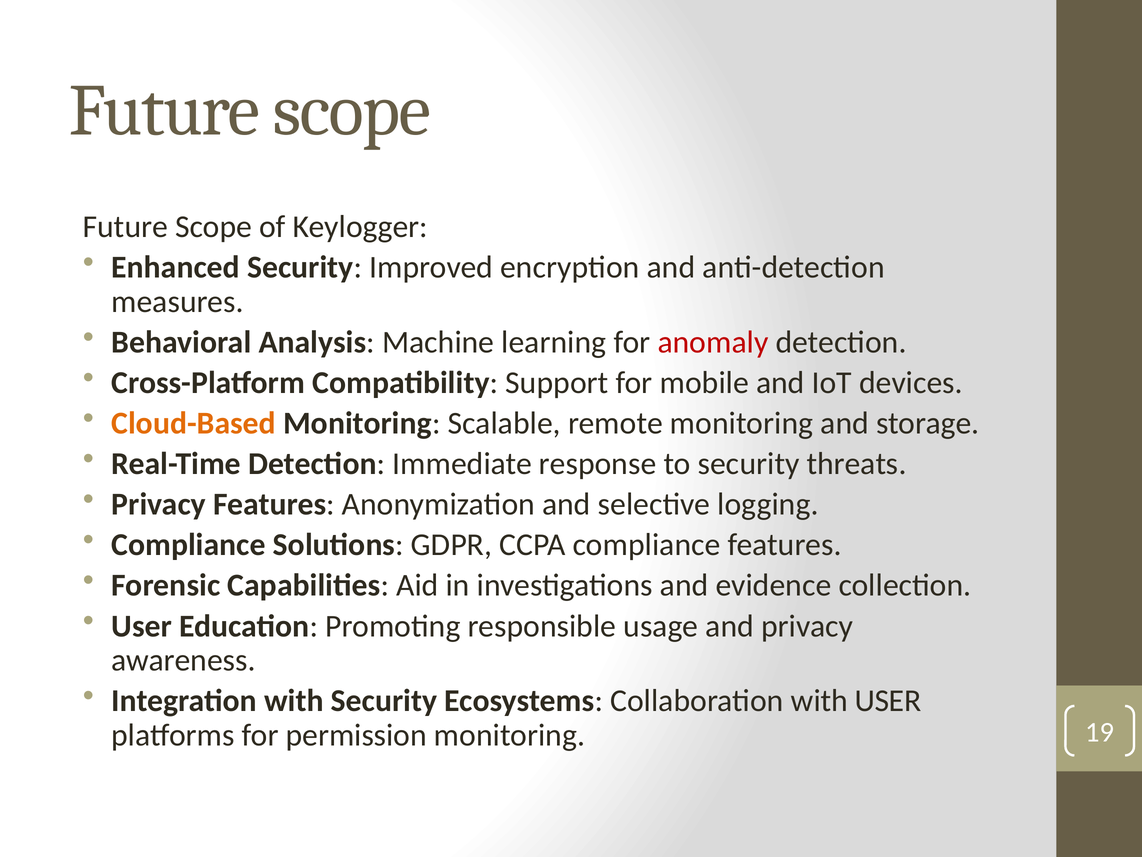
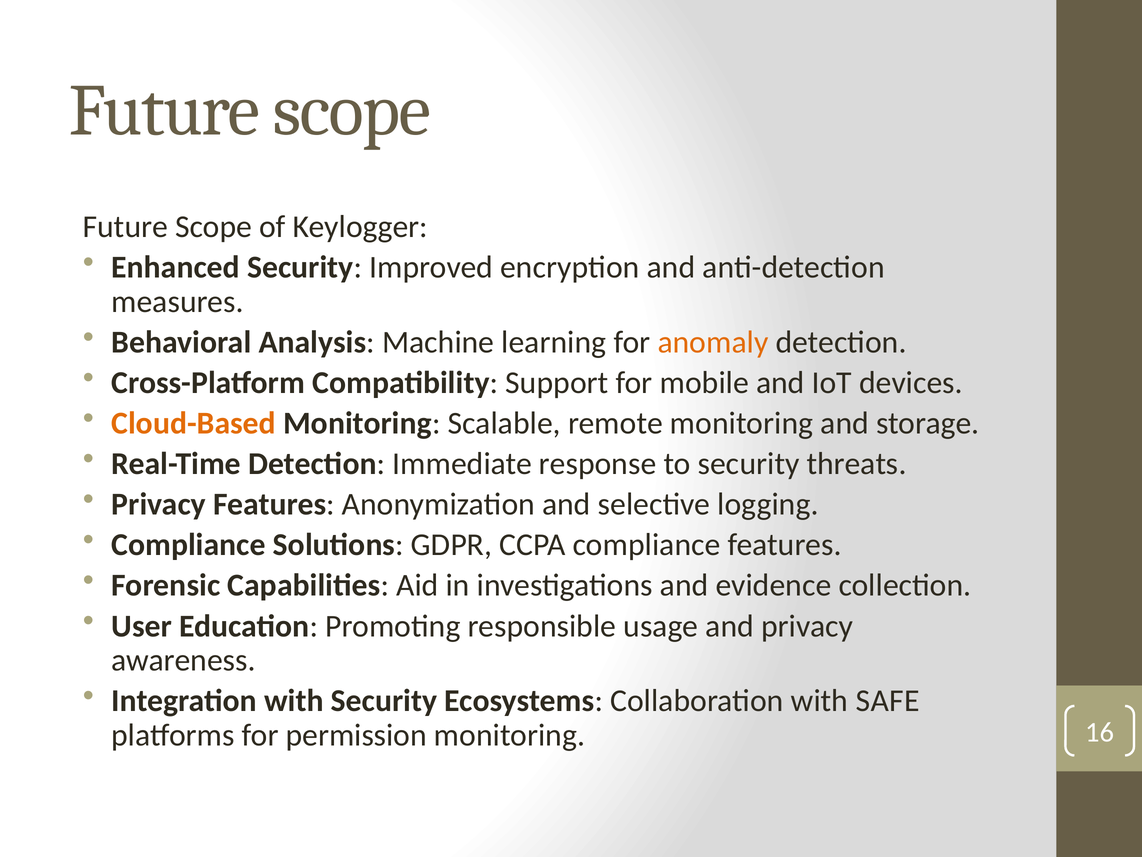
anomaly colour: red -> orange (713, 342)
with USER: USER -> SAFE (888, 700)
19: 19 -> 16 (1100, 732)
